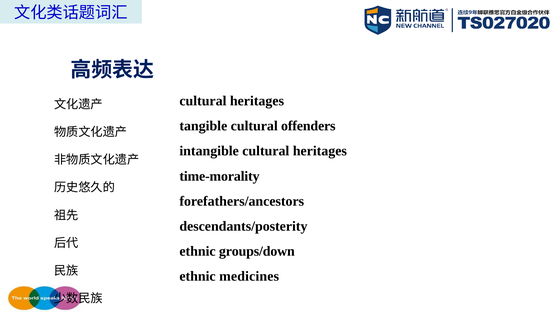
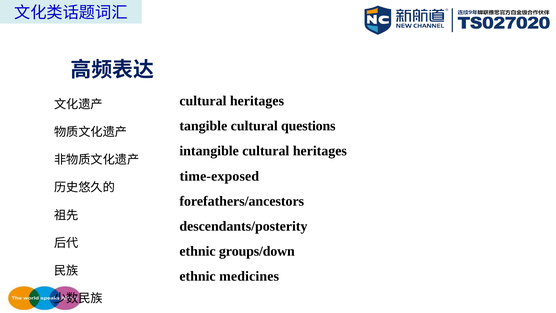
offenders: offenders -> questions (308, 126)
time-morality: time-morality -> time-exposed (219, 176)
